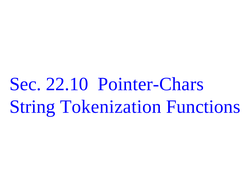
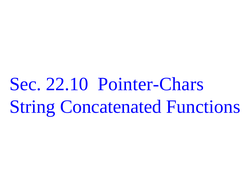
Tokenization: Tokenization -> Concatenated (111, 107)
